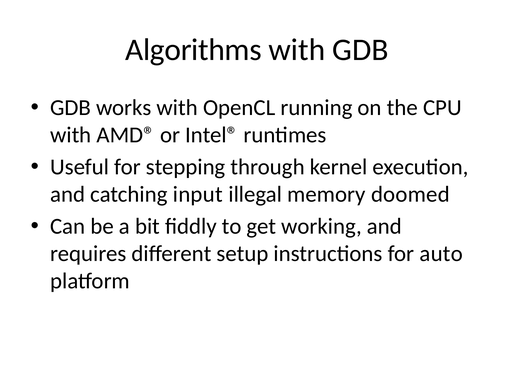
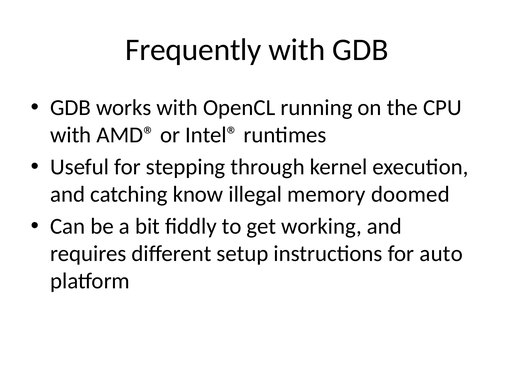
Algorithms: Algorithms -> Frequently (193, 50)
input: input -> know (198, 195)
